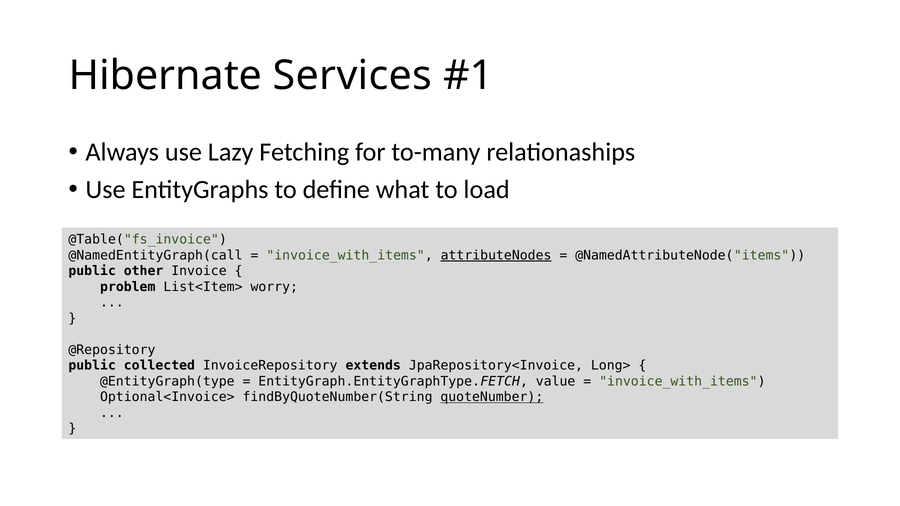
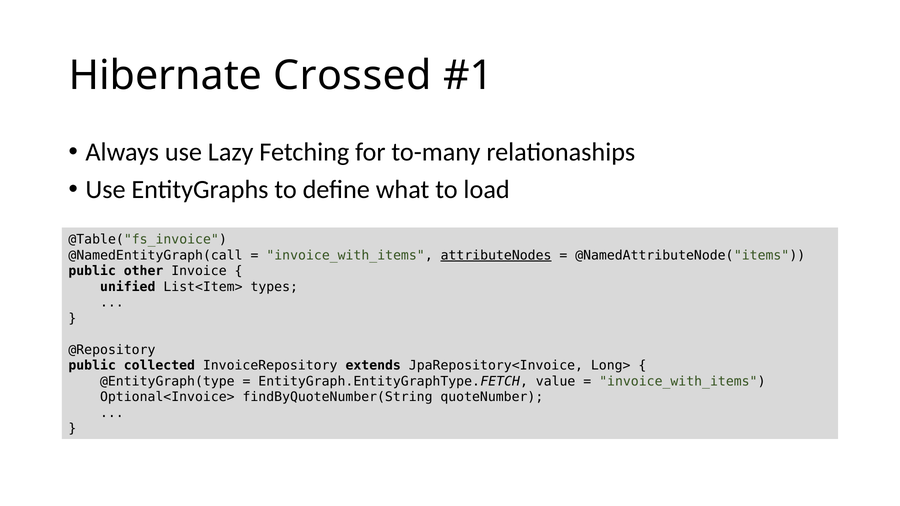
Services: Services -> Crossed (352, 76)
problem: problem -> unified (128, 287)
worry: worry -> types (274, 287)
quoteNumber underline: present -> none (492, 397)
